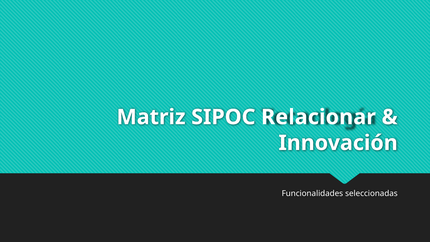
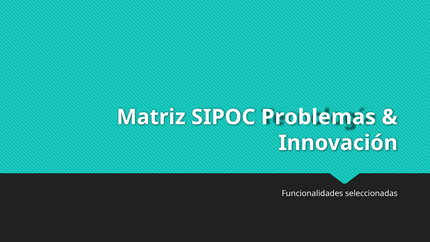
Relacionar: Relacionar -> Problemas (318, 117)
